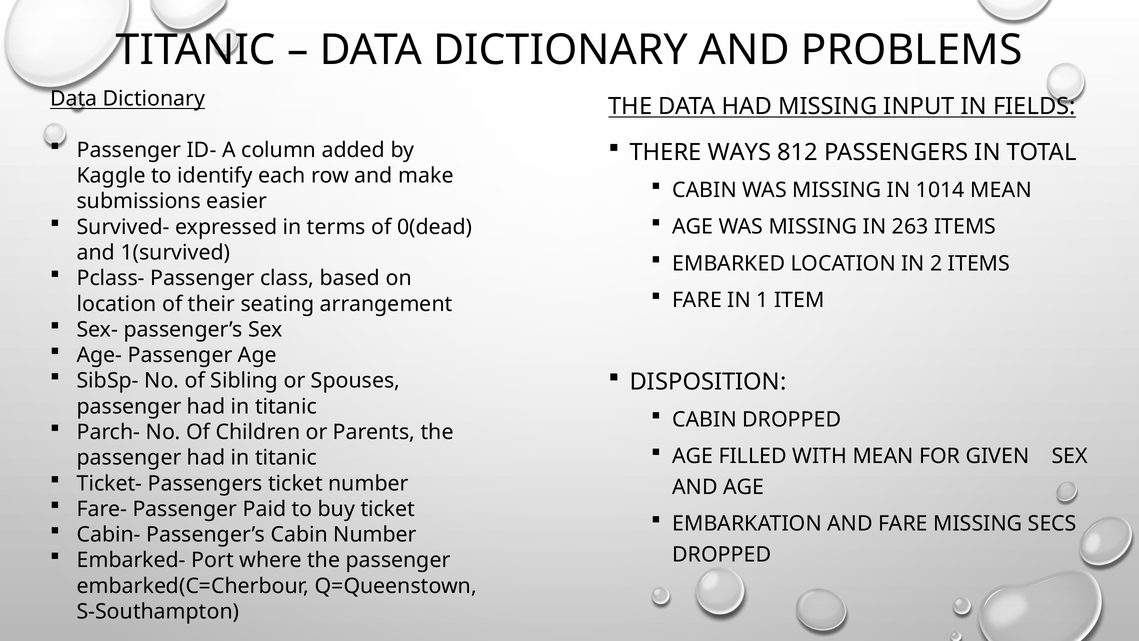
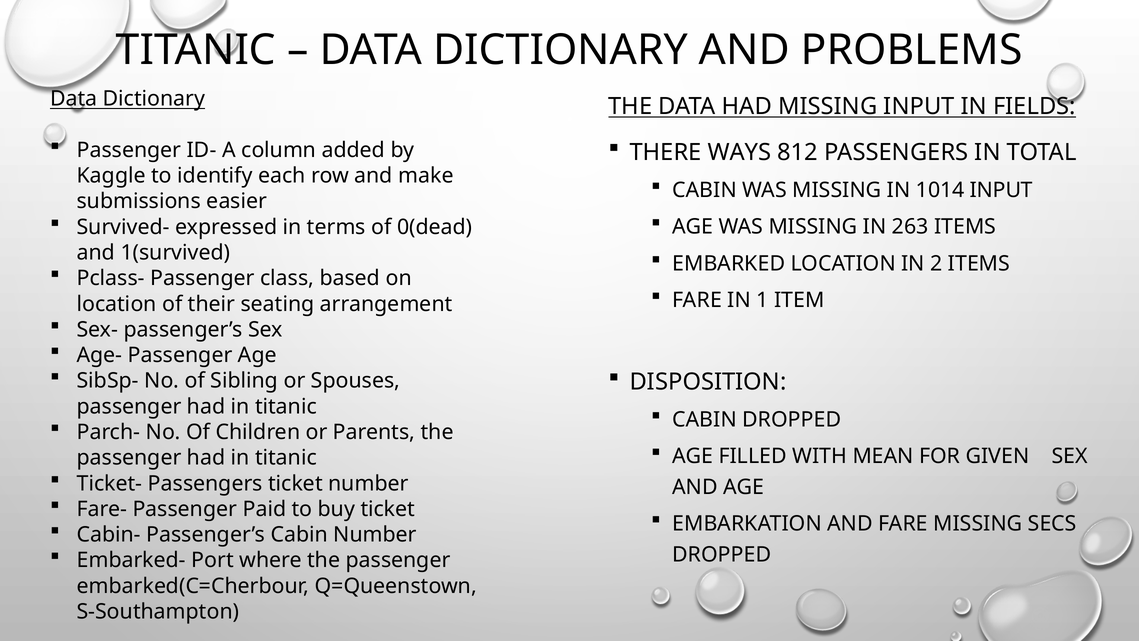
1014 MEAN: MEAN -> INPUT (1001, 190)
